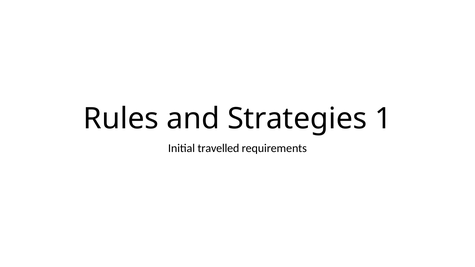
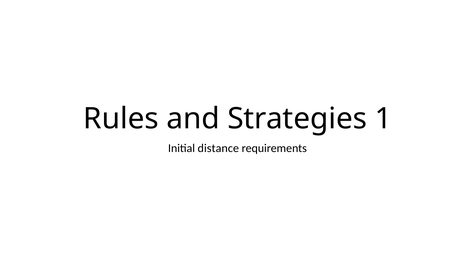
travelled: travelled -> distance (218, 148)
